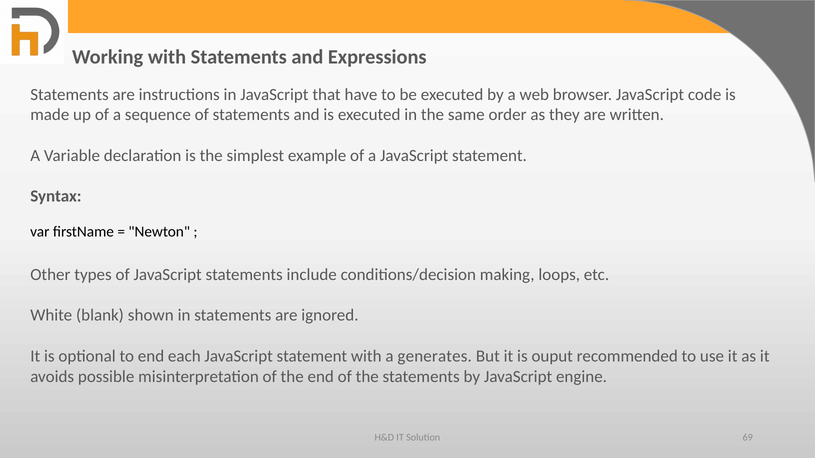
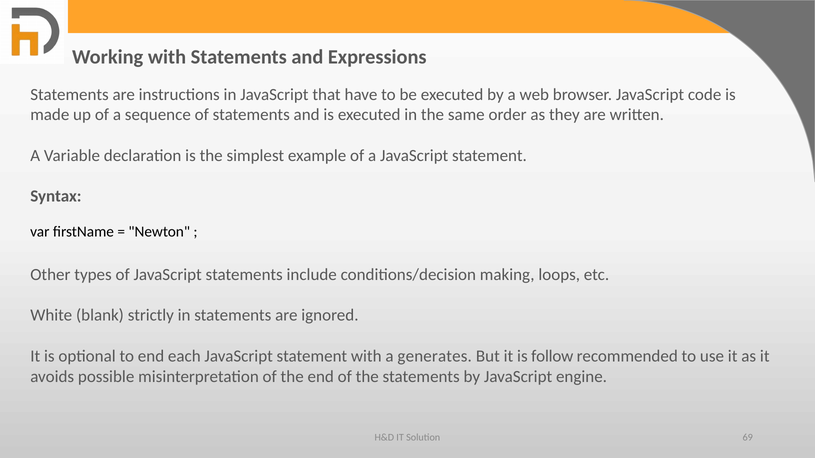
shown: shown -> strictly (151, 316)
ouput: ouput -> follow (552, 356)
